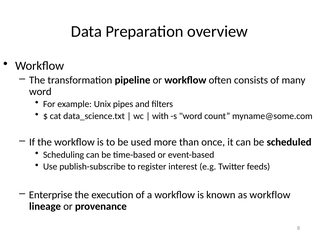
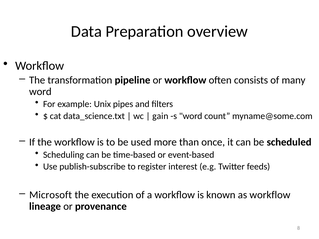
with: with -> gain (160, 116)
Enterprise: Enterprise -> Microsoft (51, 195)
